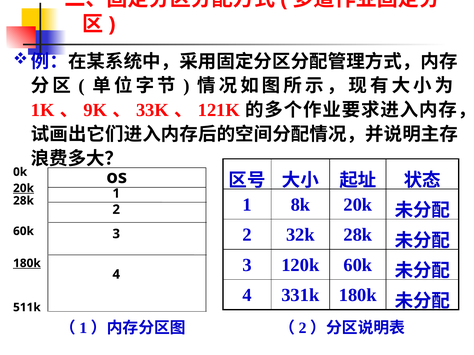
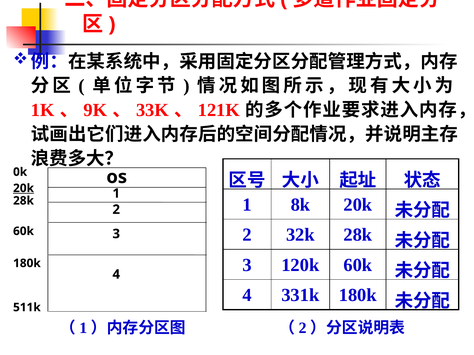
180k underline: present -> none (27, 264)
